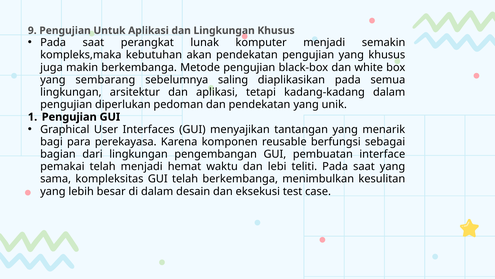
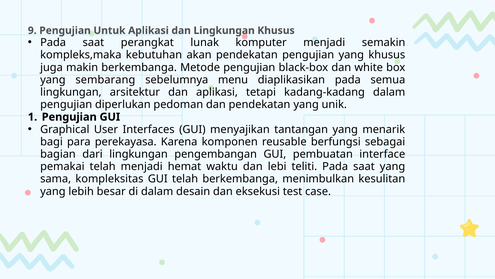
saling: saling -> menu (233, 80)
